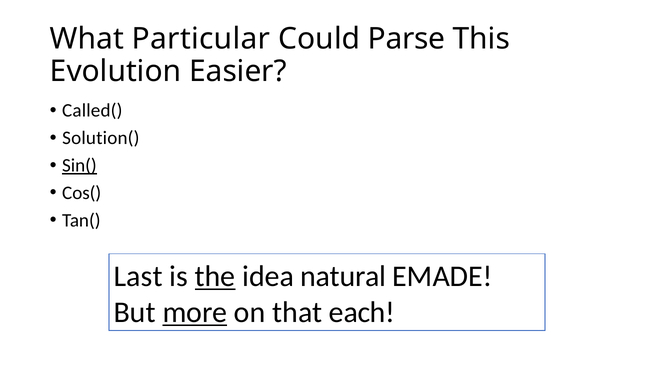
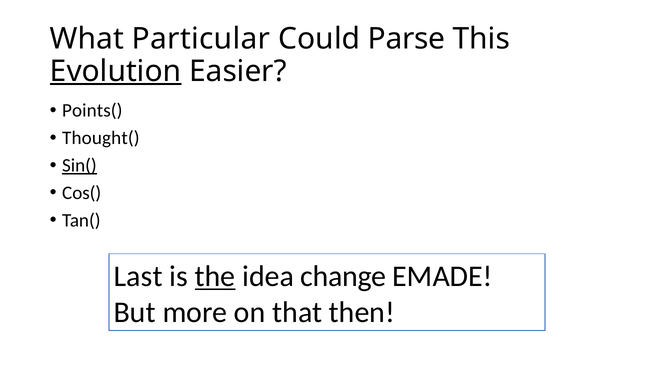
Evolution underline: none -> present (116, 71)
Called(: Called( -> Points( (92, 111)
Solution(: Solution( -> Thought( (101, 138)
natural: natural -> change (343, 276)
more underline: present -> none (195, 312)
each: each -> then (362, 312)
